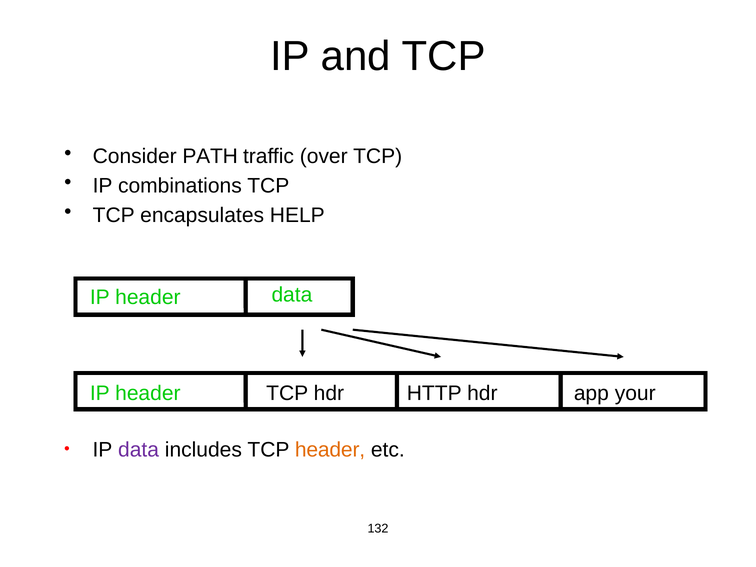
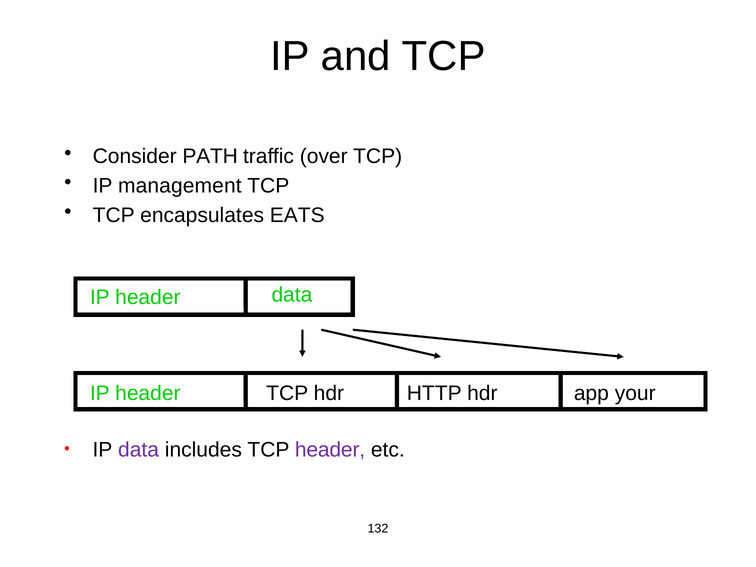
combinations: combinations -> management (180, 186)
HELP: HELP -> EATS (297, 215)
header colour: orange -> purple (330, 450)
